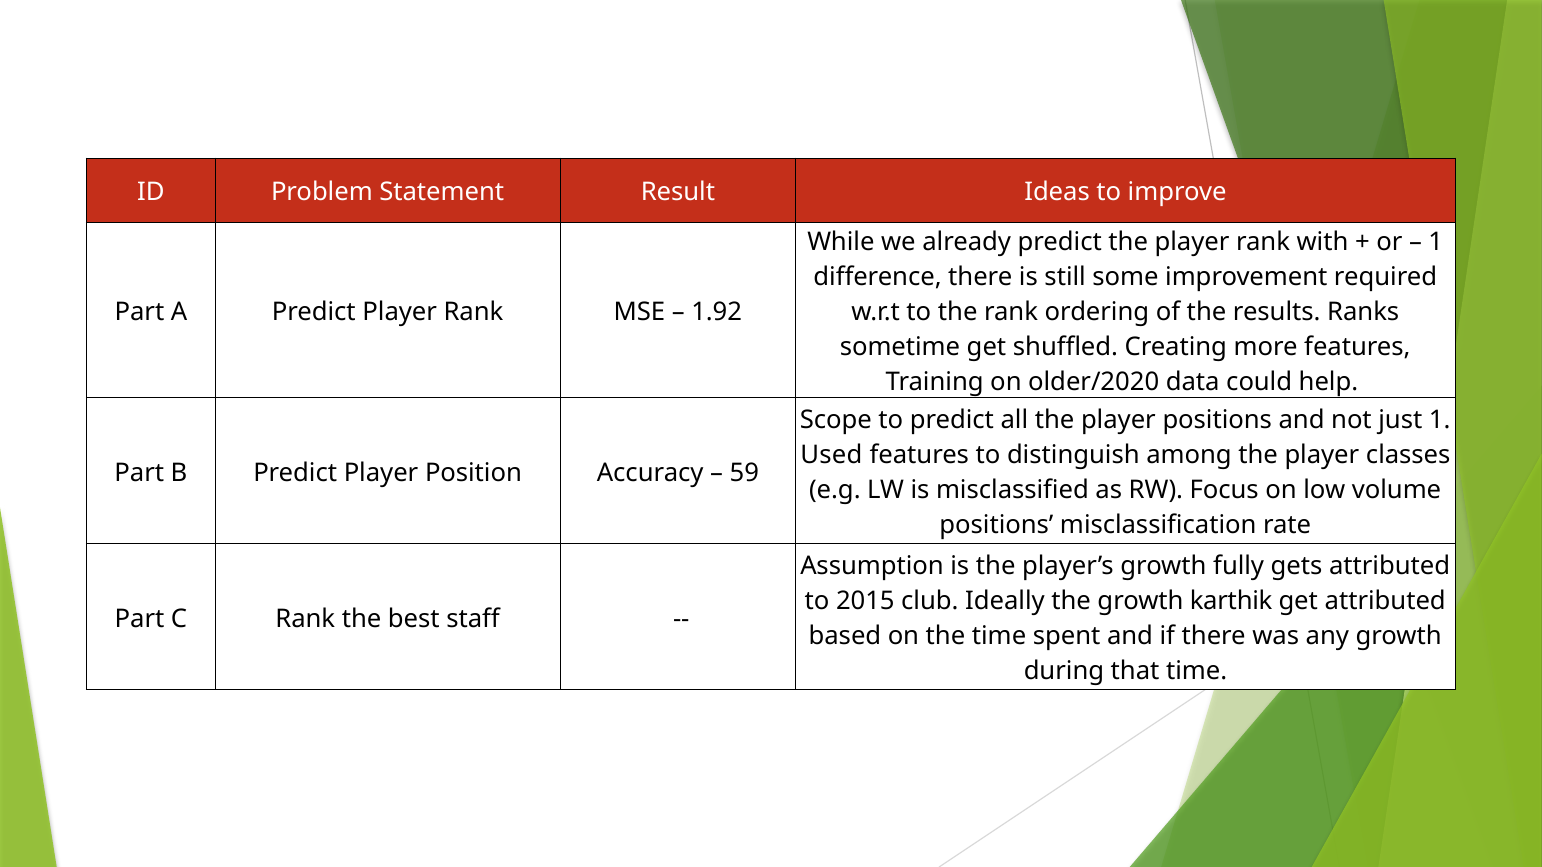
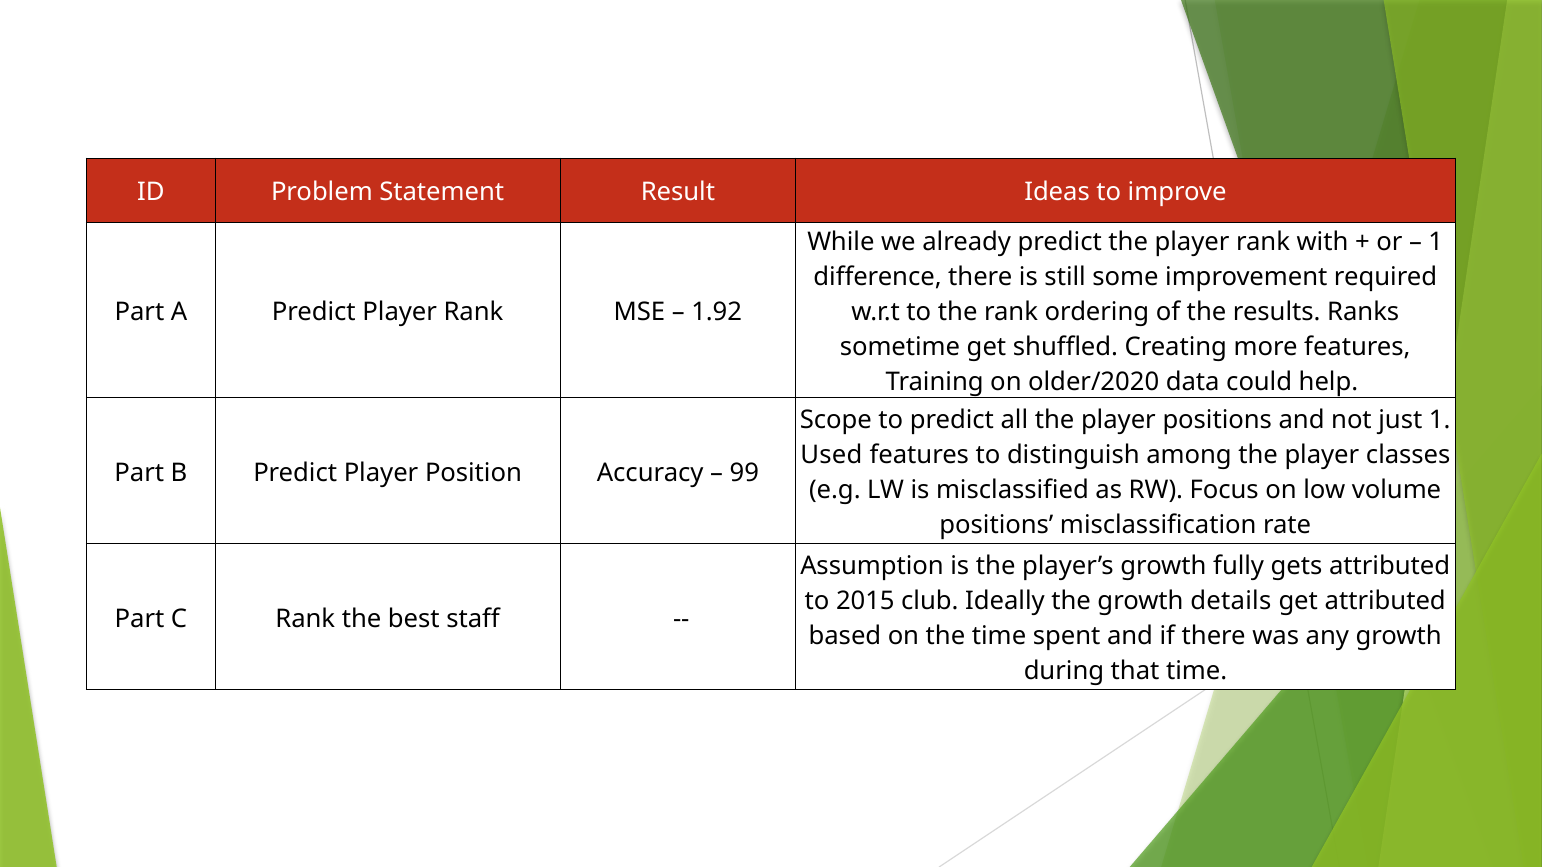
59: 59 -> 99 (744, 473)
karthik: karthik -> details (1231, 601)
